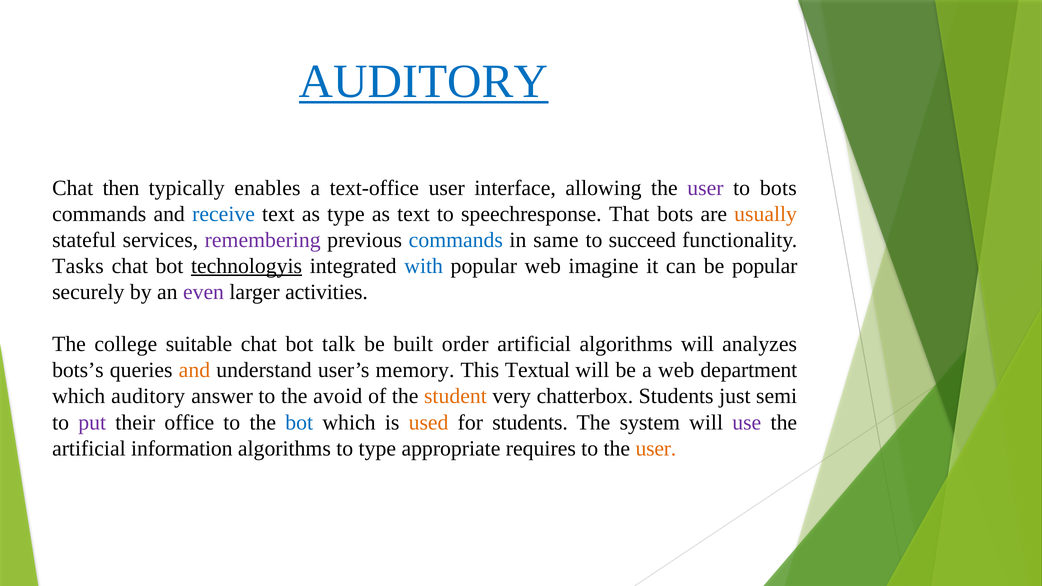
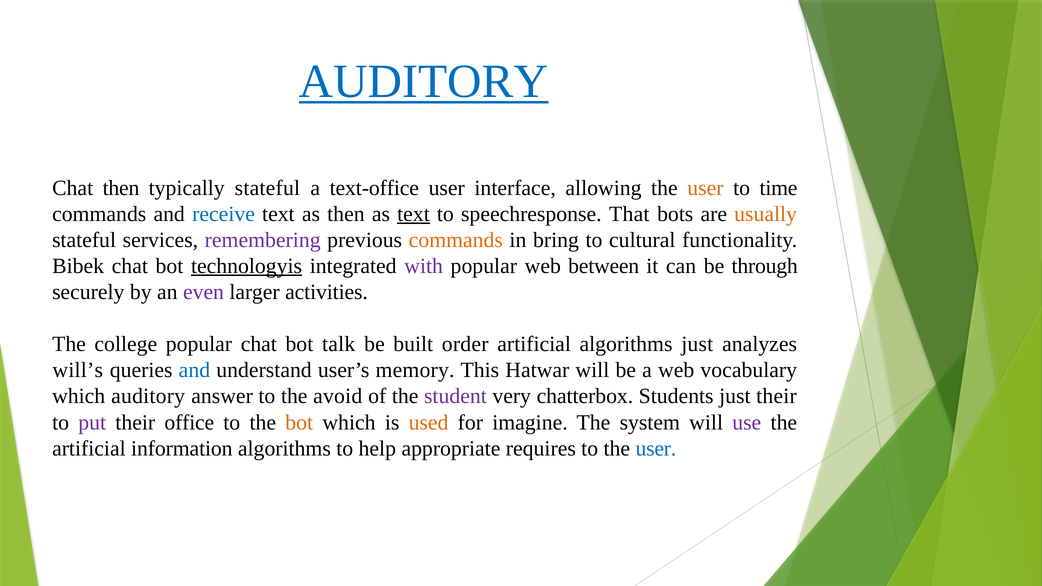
typically enables: enables -> stateful (267, 188)
user colour: purple -> orange (705, 188)
to bots: bots -> time (779, 188)
as type: type -> then (346, 214)
text underline: none -> present (413, 214)
commands colour: blue -> orange (456, 240)
same: same -> bring (556, 240)
succeed: succeed -> cultural (642, 240)
Tasks: Tasks -> Bibek (78, 266)
with colour: blue -> purple (424, 266)
imagine: imagine -> between (604, 266)
be popular: popular -> through (765, 266)
college suitable: suitable -> popular (199, 344)
algorithms will: will -> just (697, 344)
bots’s: bots’s -> will’s (78, 370)
and colour: orange -> blue (194, 370)
Textual: Textual -> Hatwar (537, 370)
department: department -> vocabulary (749, 370)
student colour: orange -> purple (455, 396)
just semi: semi -> their (777, 396)
bot colour: blue -> orange (299, 422)
for students: students -> imagine (530, 422)
to type: type -> help (377, 448)
user colour: orange -> blue (656, 448)
